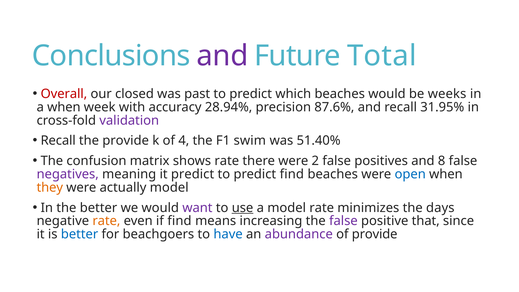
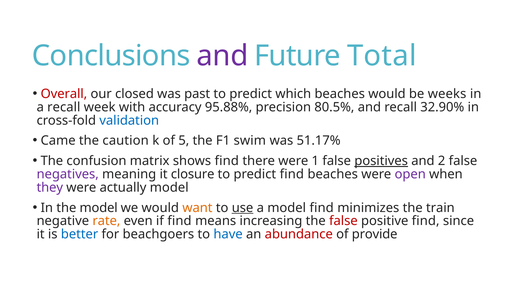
a when: when -> recall (64, 107)
28.94%: 28.94% -> 95.88% (229, 107)
87.6%: 87.6% -> 80.5% (334, 107)
31.95%: 31.95% -> 32.90% (442, 107)
validation colour: purple -> blue (129, 120)
Recall: Recall -> Came (58, 141)
the provide: provide -> caution (126, 141)
4: 4 -> 5 (184, 141)
51.40%: 51.40% -> 51.17% (319, 141)
shows rate: rate -> find (227, 161)
2: 2 -> 1 (315, 161)
positives underline: none -> present (381, 161)
8: 8 -> 2 (442, 161)
it predict: predict -> closure (193, 174)
open colour: blue -> purple (410, 174)
they colour: orange -> purple (50, 187)
the better: better -> model (99, 208)
want colour: purple -> orange (197, 208)
model rate: rate -> find (322, 208)
days: days -> train (440, 208)
false colour: purple -> red (343, 221)
positive that: that -> find (426, 221)
abundance colour: purple -> red (299, 234)
